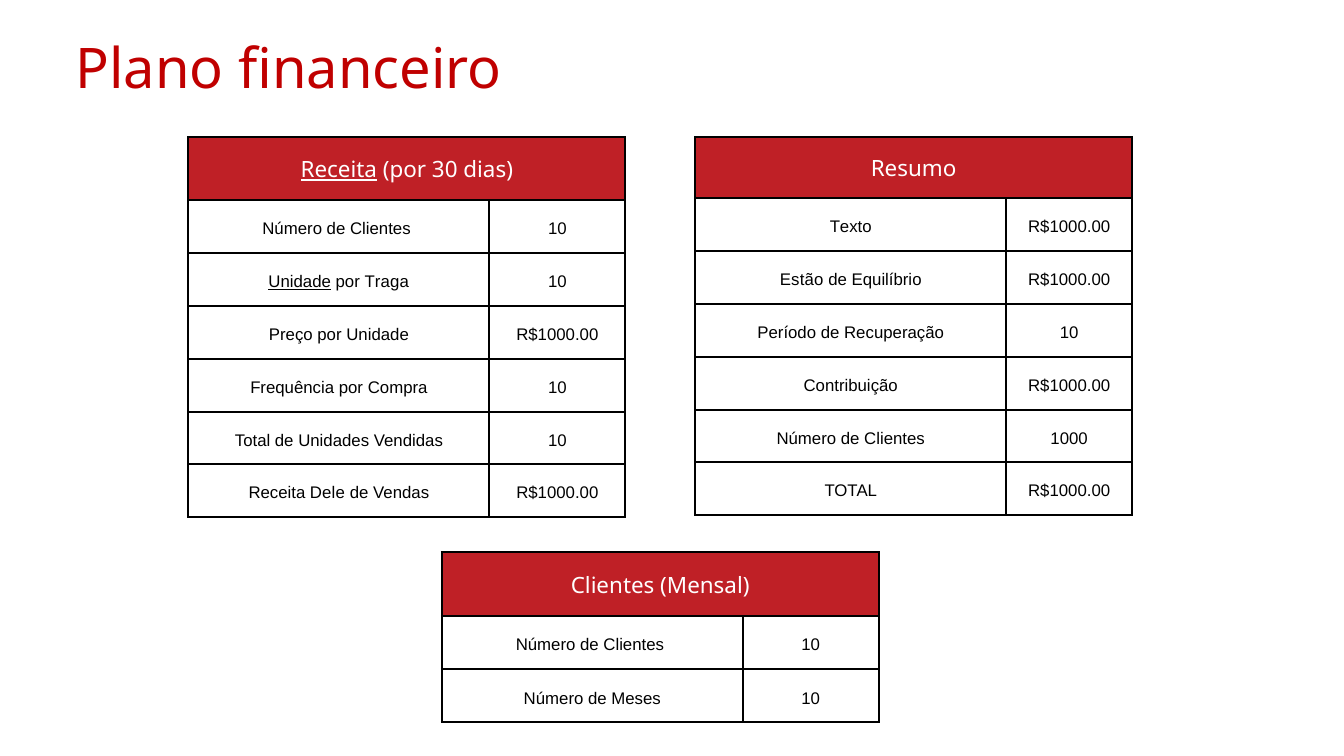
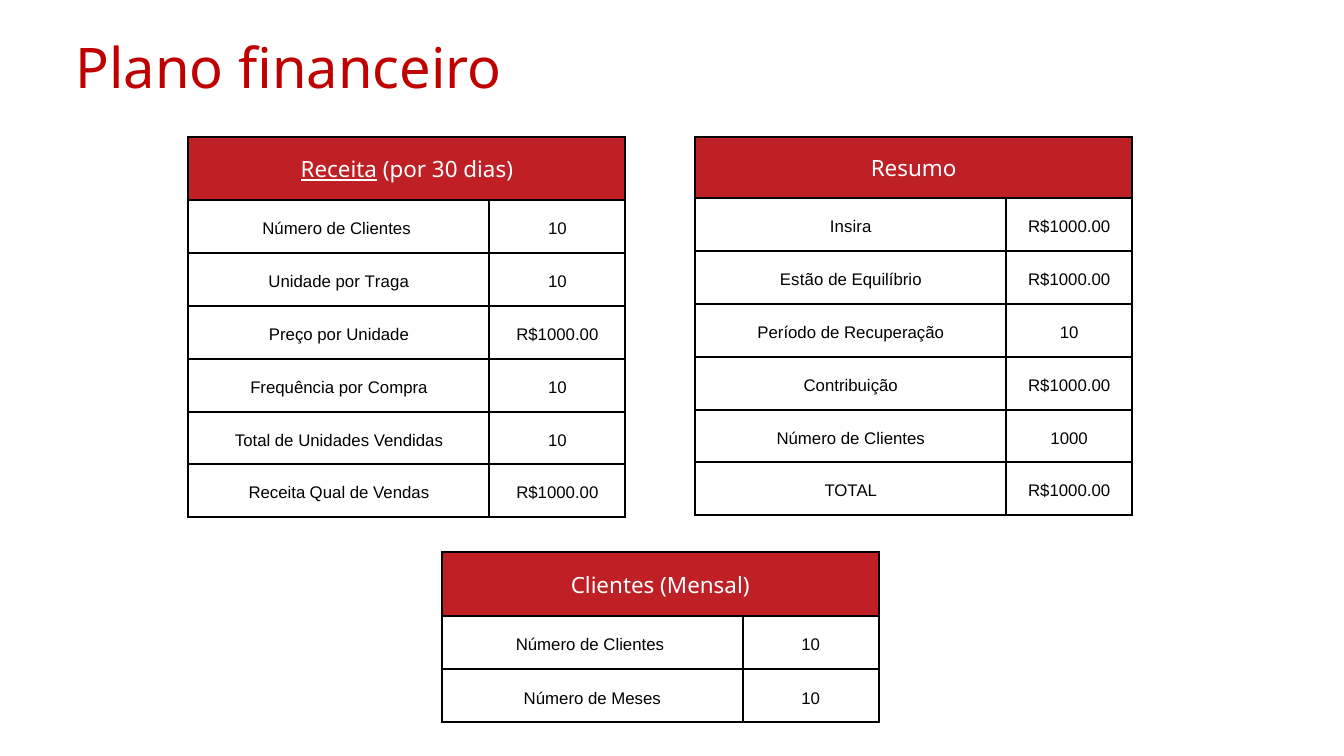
Texto: Texto -> Insira (851, 227)
Unidade underline: present -> none (300, 282)
Dele: Dele -> Qual (327, 493)
